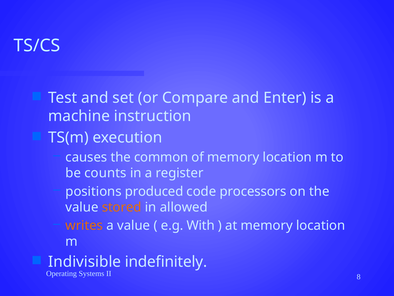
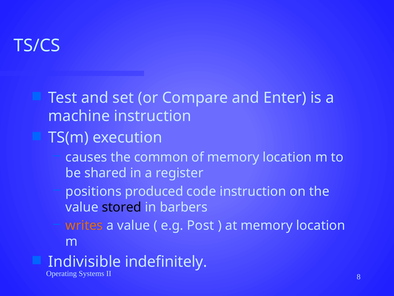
counts: counts -> shared (105, 173)
code processors: processors -> instruction (253, 191)
stored colour: orange -> black (122, 207)
allowed: allowed -> barbers (184, 207)
With: With -> Post (201, 225)
